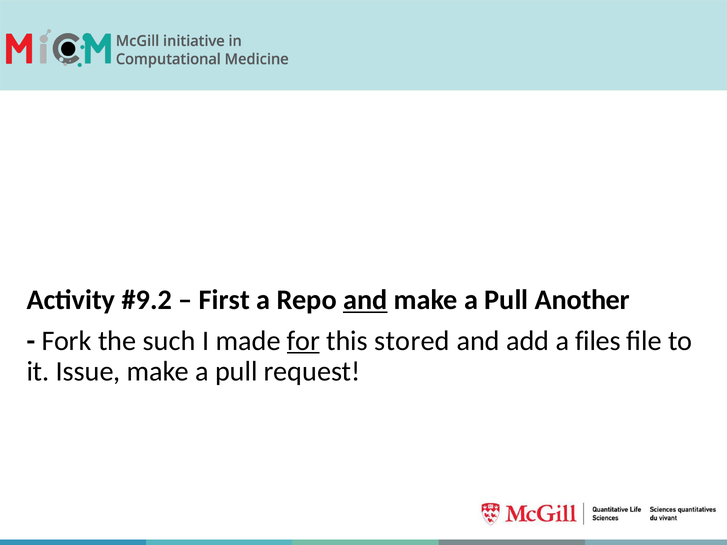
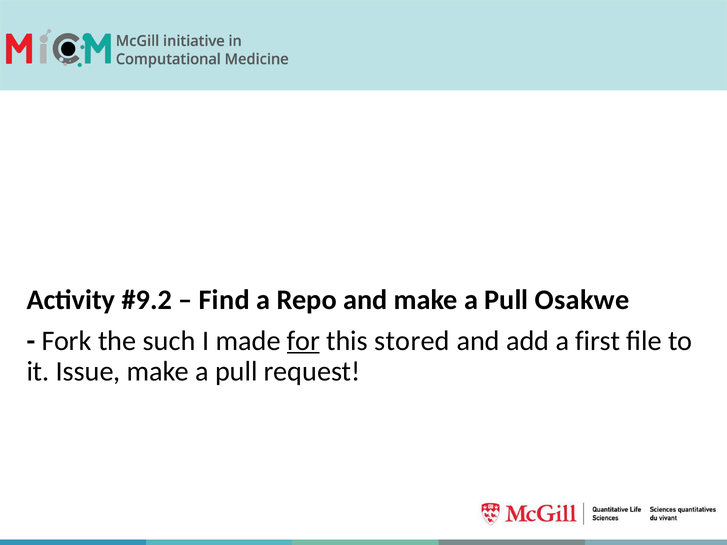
First: First -> Find (224, 300)
and underline: present -> none (365, 300)
Another: Another -> Osakwe (582, 300)
files: files -> first (598, 341)
